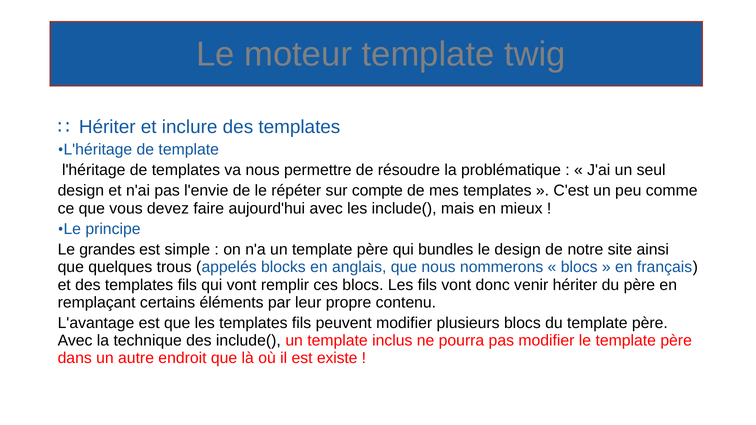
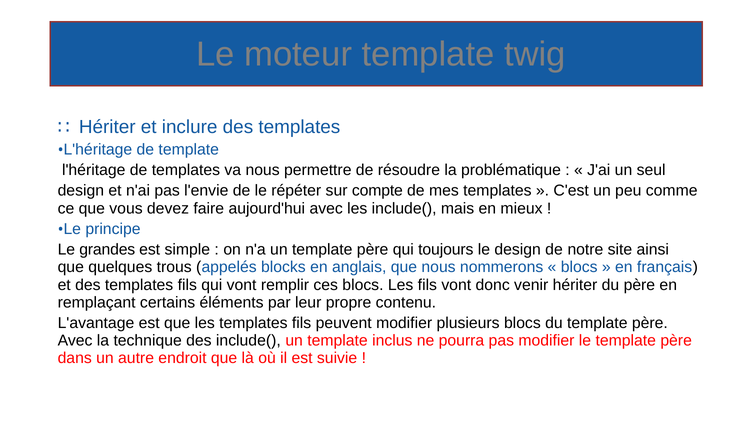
bundles: bundles -> toujours (446, 250)
existe: existe -> suivie (337, 358)
